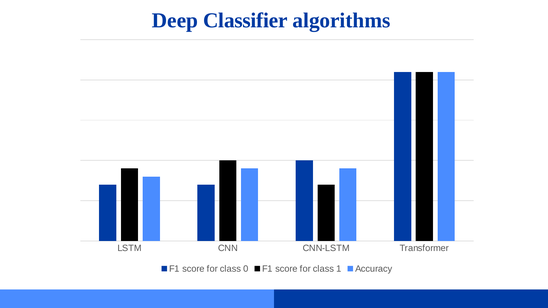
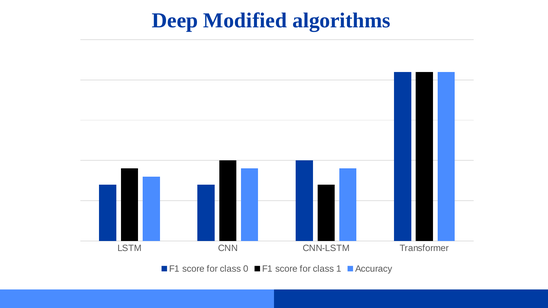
Classifier: Classifier -> Modified (245, 20)
